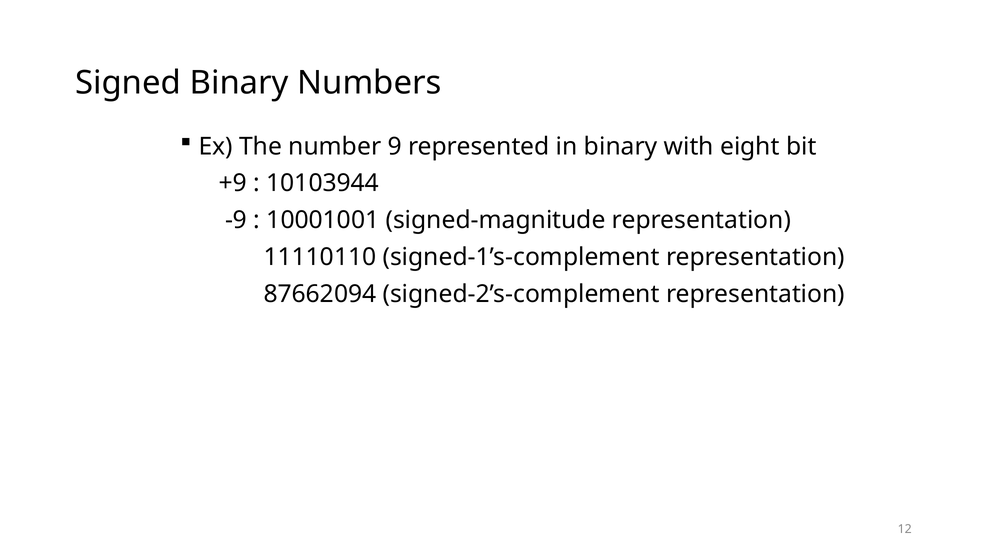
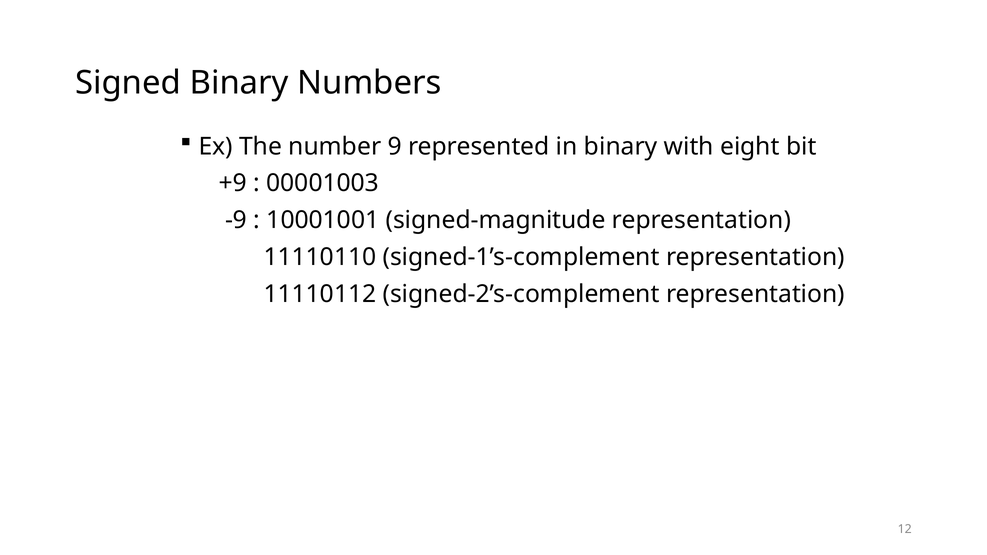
10103944: 10103944 -> 00001003 (323, 183)
87662094: 87662094 -> 11110112 (320, 294)
